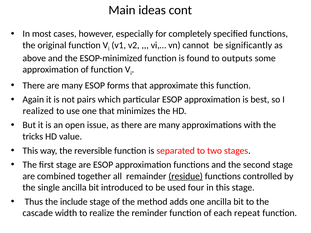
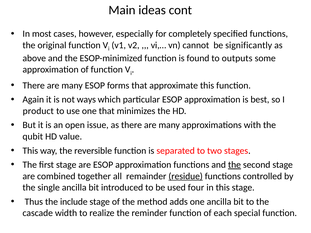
pairs: pairs -> ways (86, 100)
realized: realized -> product (38, 111)
tricks: tricks -> qubit (33, 137)
the underline: none -> present (234, 165)
repeat: repeat -> special (247, 213)
